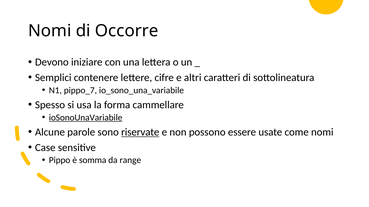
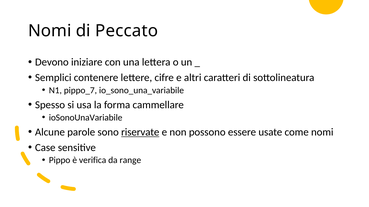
Occorre: Occorre -> Peccato (127, 31)
ioSonoUnaVariabile underline: present -> none (86, 118)
somma: somma -> verifica (93, 161)
